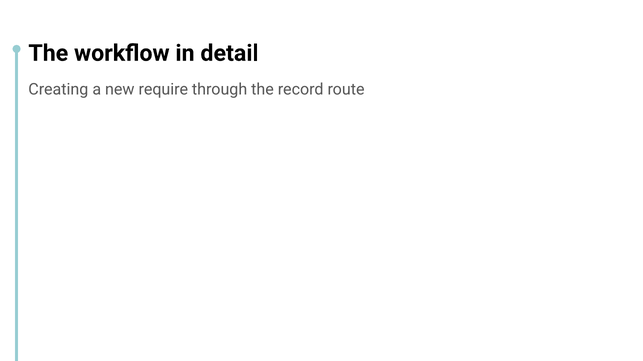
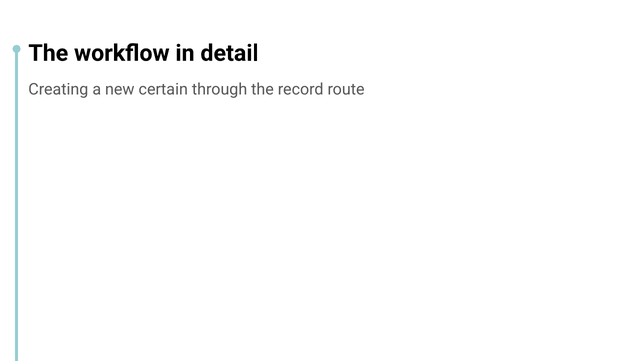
require: require -> certain (163, 89)
